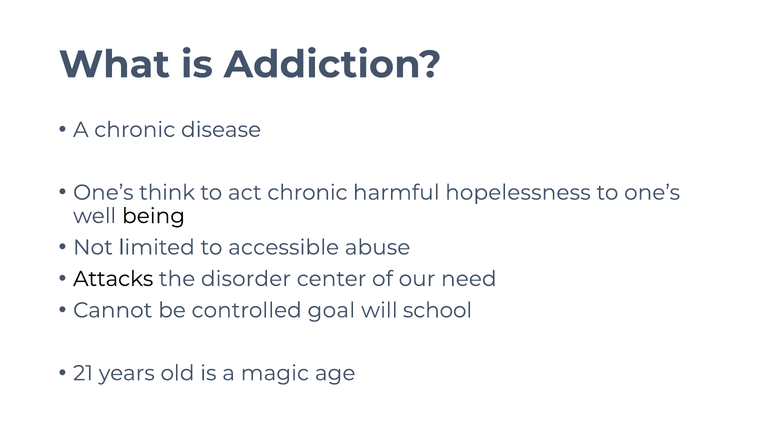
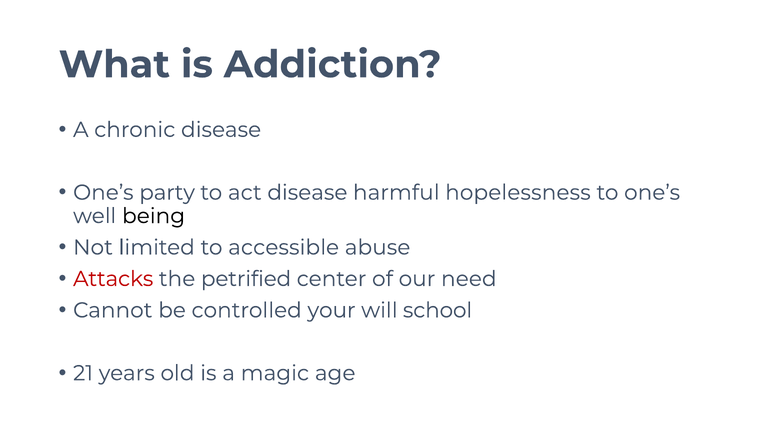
think: think -> party (167, 192)
act chronic: chronic -> disease (307, 192)
Attacks colour: black -> red (113, 279)
disorder: disorder -> petrified (246, 279)
goal: goal -> your (332, 310)
